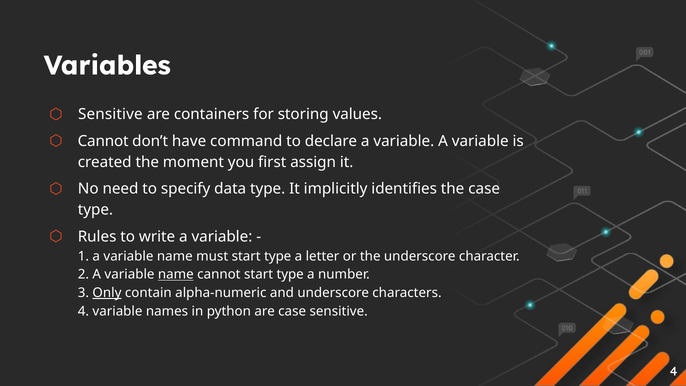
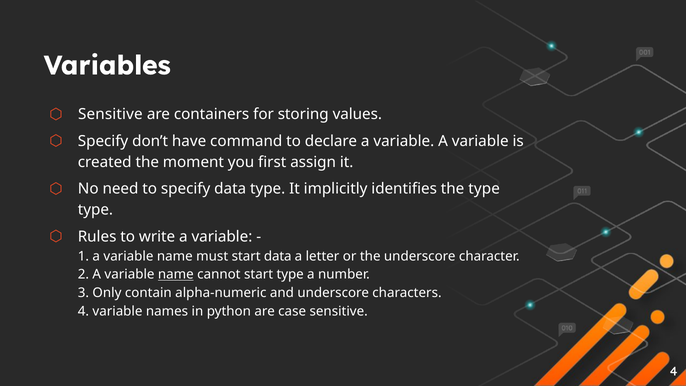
Cannot: Cannot -> Specify (103, 141)
the case: case -> type (484, 189)
must start type: type -> data (278, 256)
Only underline: present -> none (107, 293)
